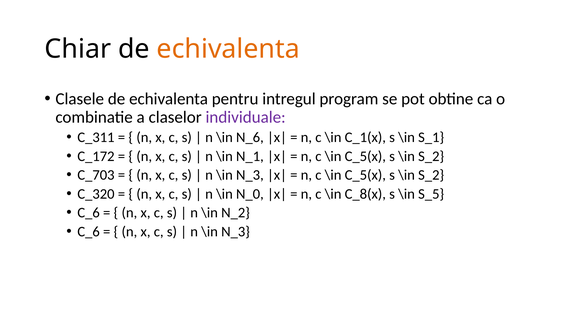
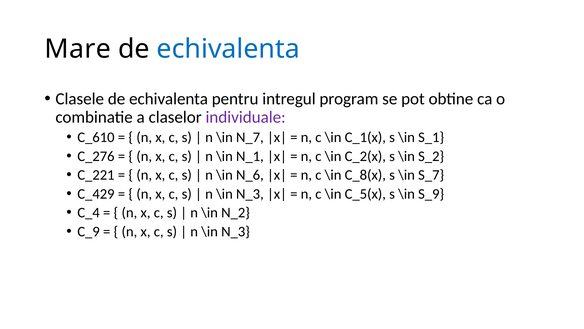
Chiar: Chiar -> Mare (78, 49)
echivalenta colour: orange -> blue (228, 49)
C_311: C_311 -> C_610 (96, 137)
N_6: N_6 -> N_7 (250, 137)
C_172: C_172 -> C_276 (96, 156)
C_5(x: C_5(x -> C_2(x (365, 156)
C_703: C_703 -> C_221 (96, 175)
N_3: N_3 -> N_6 (250, 175)
C_5(x: C_5(x -> C_8(x (365, 175)
S_2: S_2 -> S_7 (431, 175)
C_320: C_320 -> C_429 (96, 194)
N_0: N_0 -> N_3 (250, 194)
C_8(x: C_8(x -> C_5(x (365, 194)
S_5: S_5 -> S_9 (431, 194)
C_6: C_6 -> C_4 (89, 212)
C_6: C_6 -> C_9 (89, 231)
